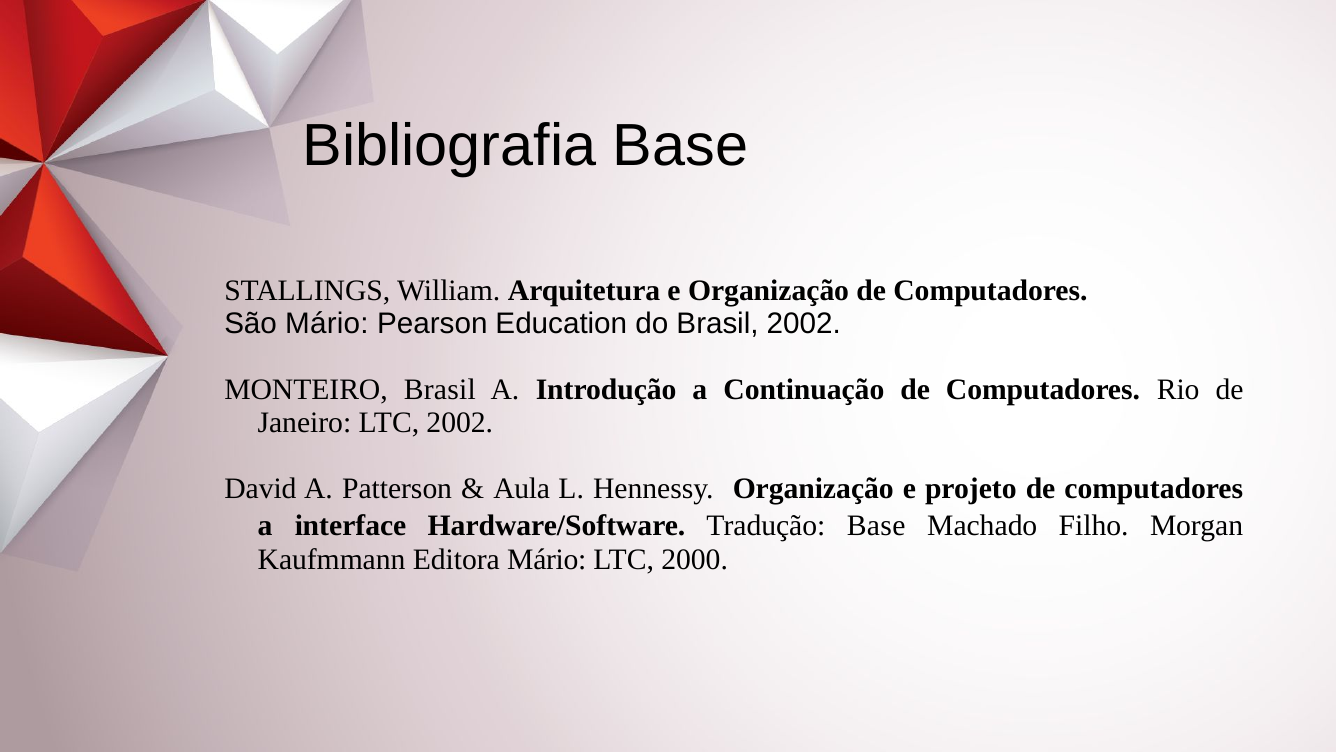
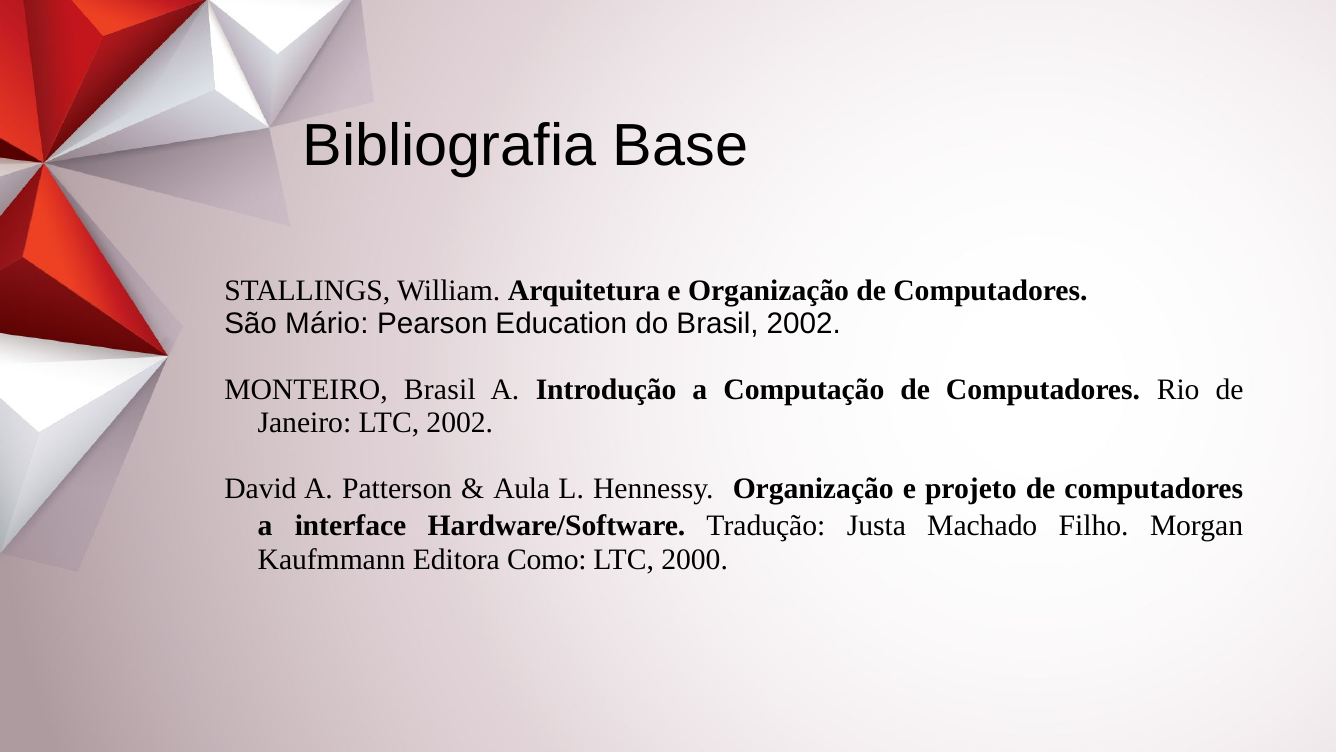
Continuação: Continuação -> Computação (804, 390)
Tradução Base: Base -> Justa (876, 525)
Editora Mário: Mário -> Como (547, 559)
